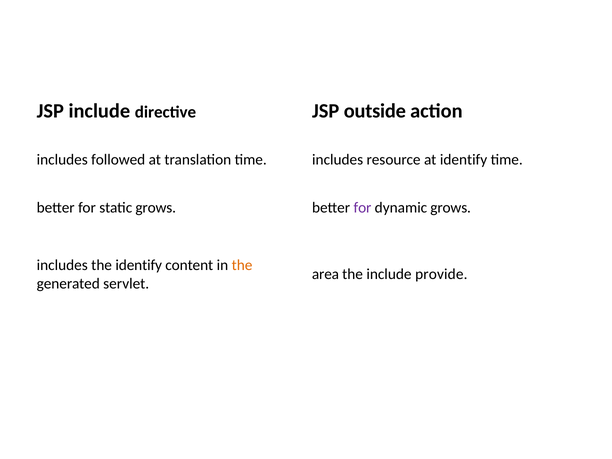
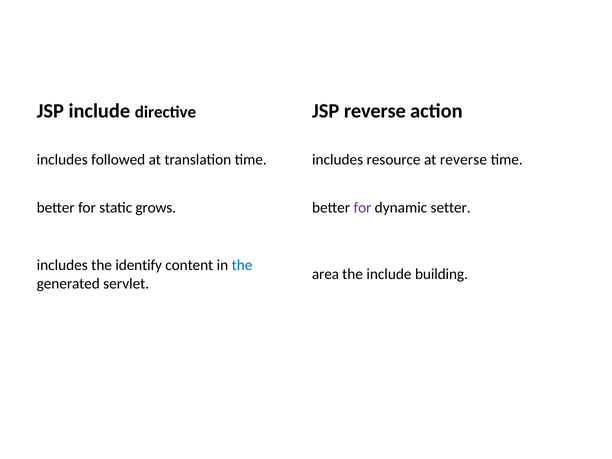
JSP outside: outside -> reverse (375, 111)
at identify: identify -> reverse (463, 159)
dynamic grows: grows -> setter (451, 208)
the colour: orange -> blue (242, 265)
provide: provide -> building (441, 274)
